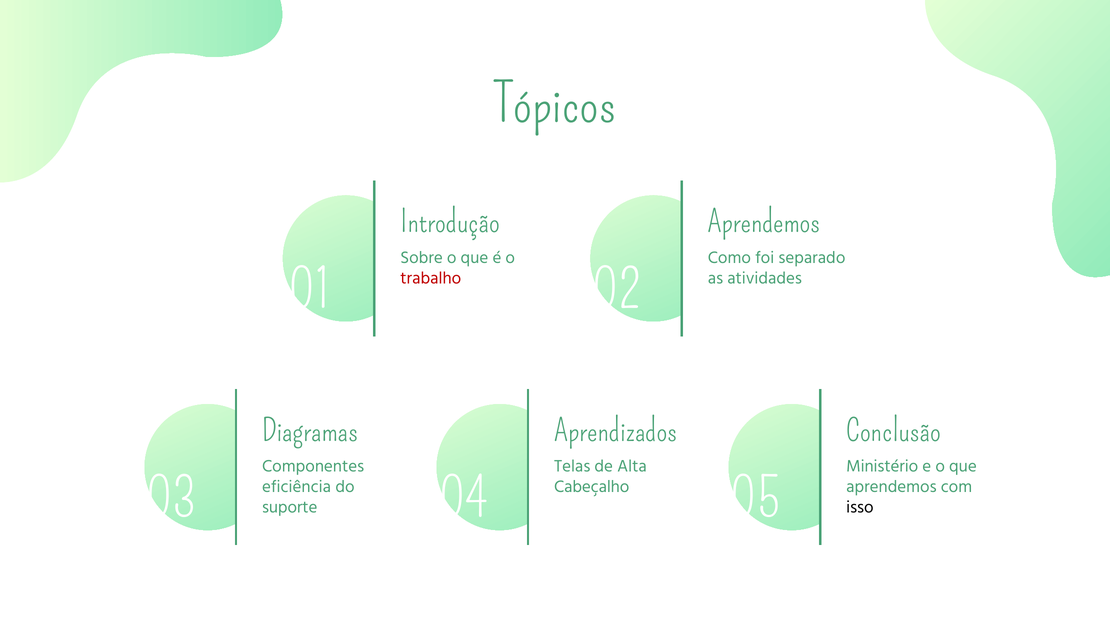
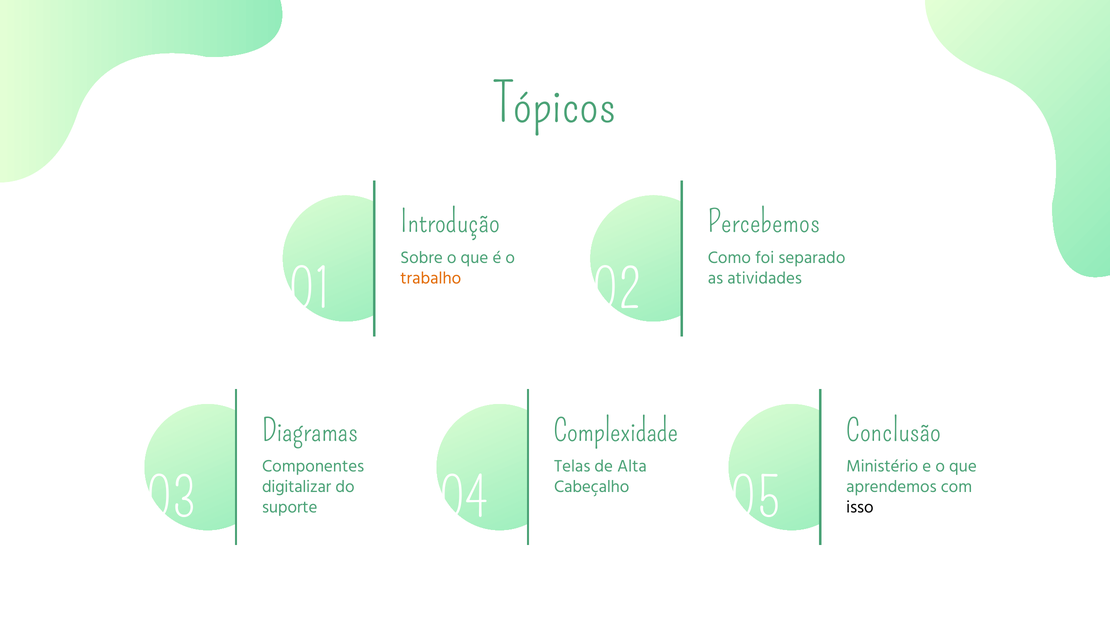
Aprendemos: Aprendemos -> Percebemos (764, 222)
trabalho colour: red -> orange (431, 278)
Aprendizados: Aprendizados -> Complexidade (616, 431)
eficiência: eficiência -> digitalizar (297, 487)
